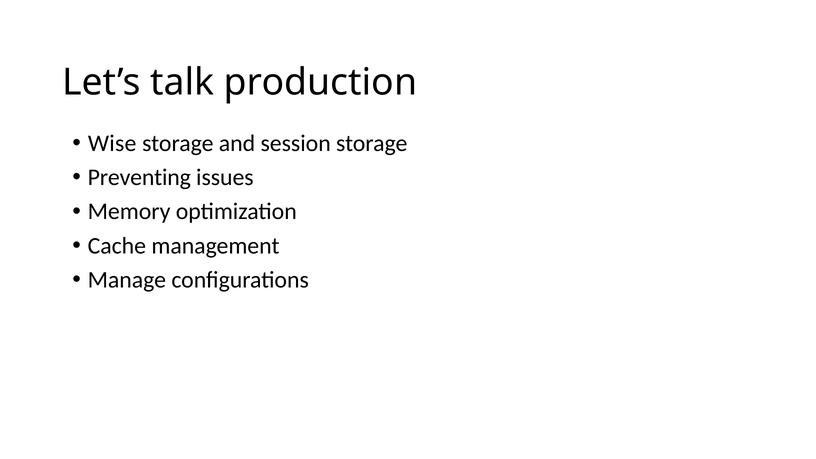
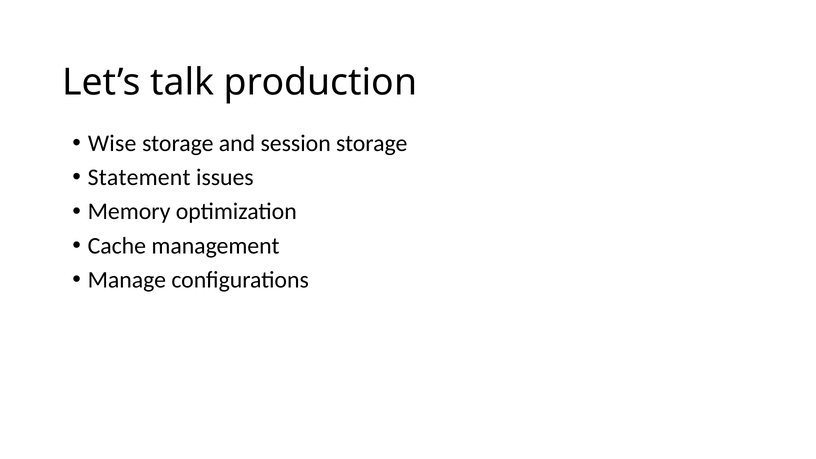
Preventing: Preventing -> Statement (139, 177)
